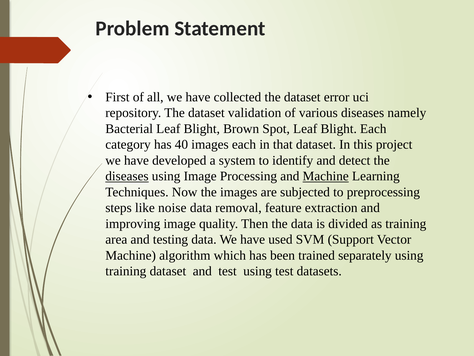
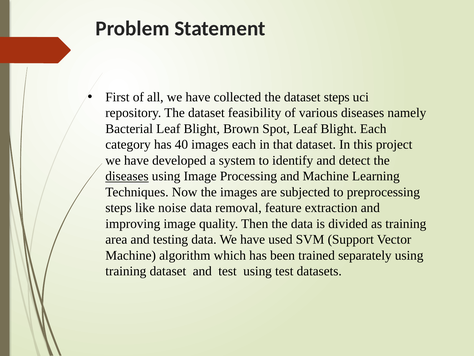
dataset error: error -> steps (337, 97)
validation: validation -> feasibility (255, 113)
Machine underline: present -> none (326, 176)
